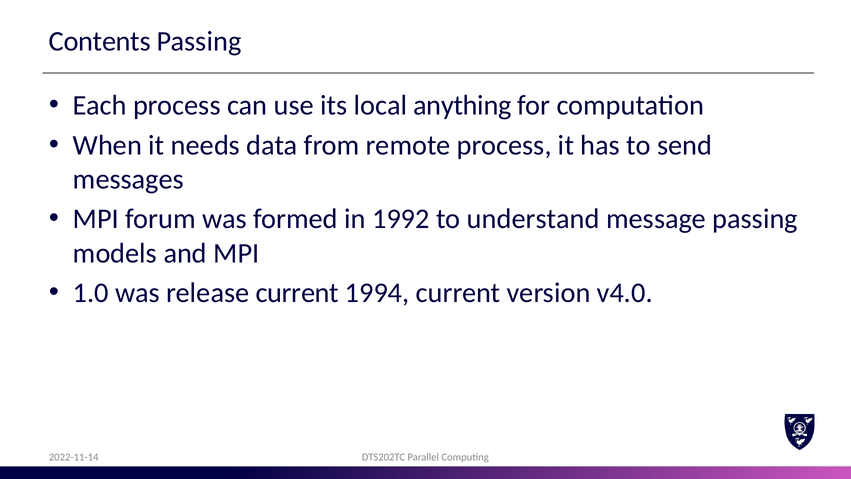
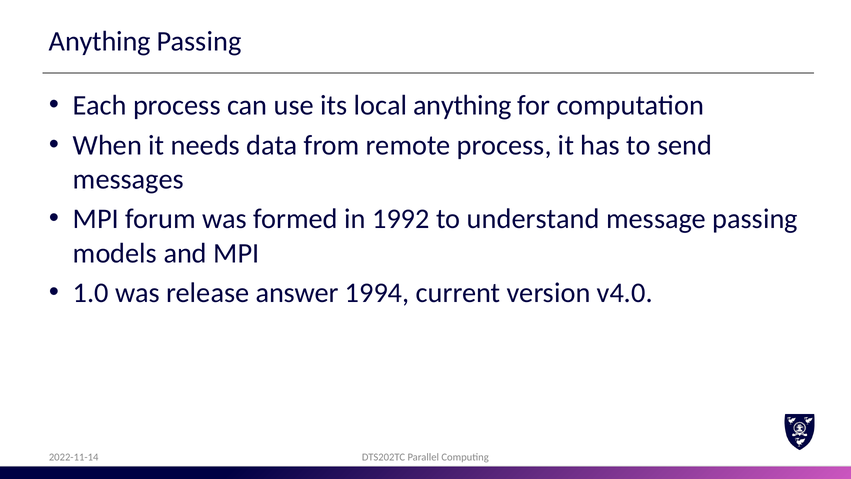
Contents: Contents -> Anything (100, 41)
release current: current -> answer (297, 293)
